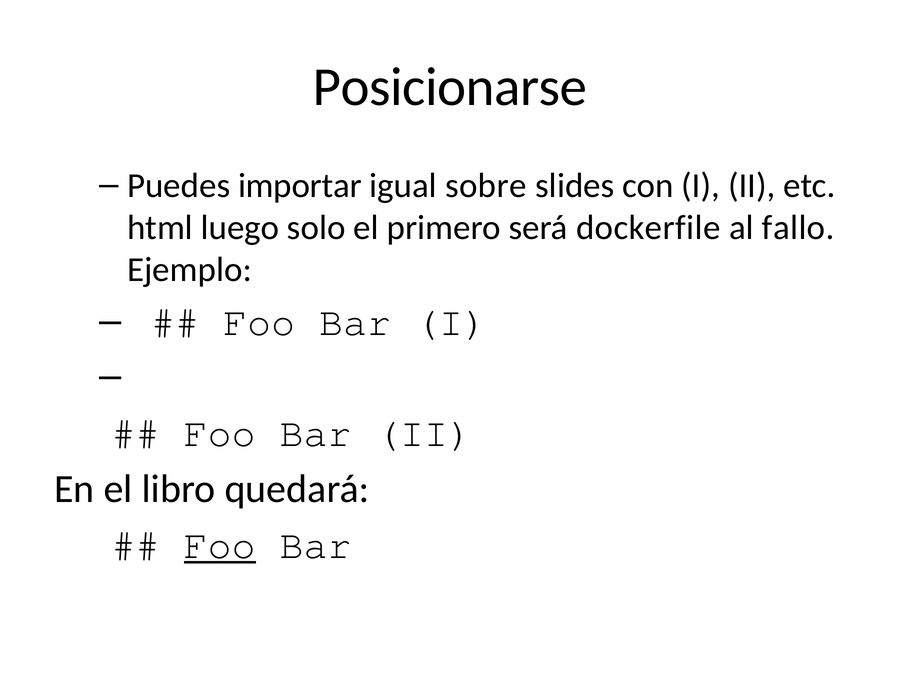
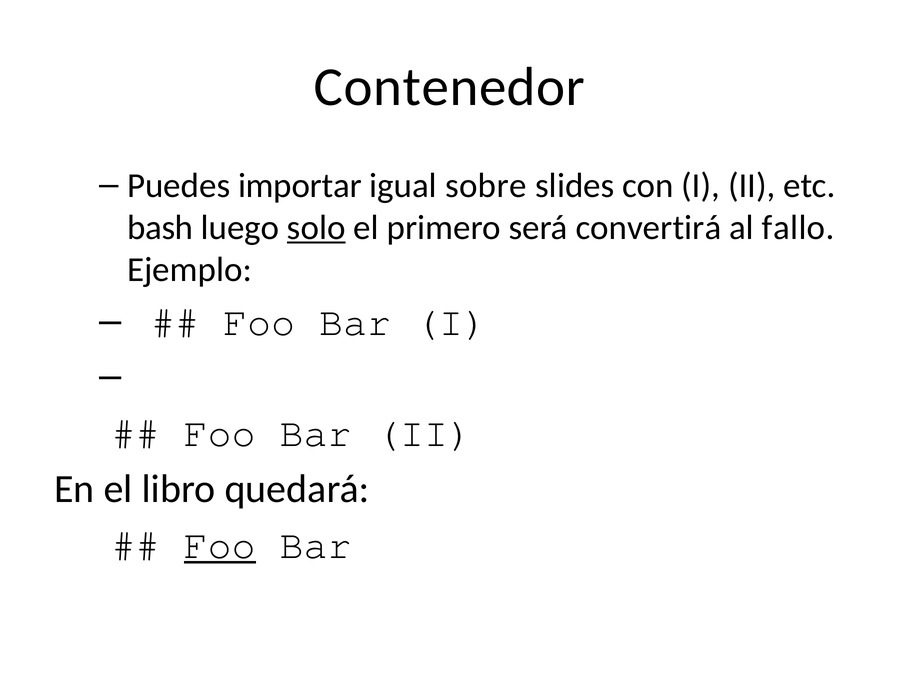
Posicionarse: Posicionarse -> Contenedor (449, 87)
html: html -> bash (160, 227)
solo underline: none -> present (316, 227)
dockerfile: dockerfile -> convertirá (648, 227)
